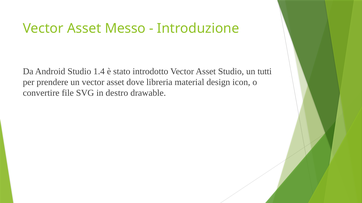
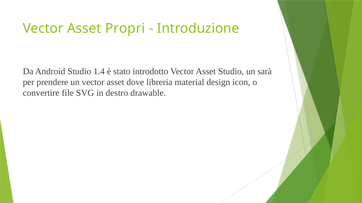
Messo: Messo -> Propri (125, 29)
tutti: tutti -> sarà (265, 72)
